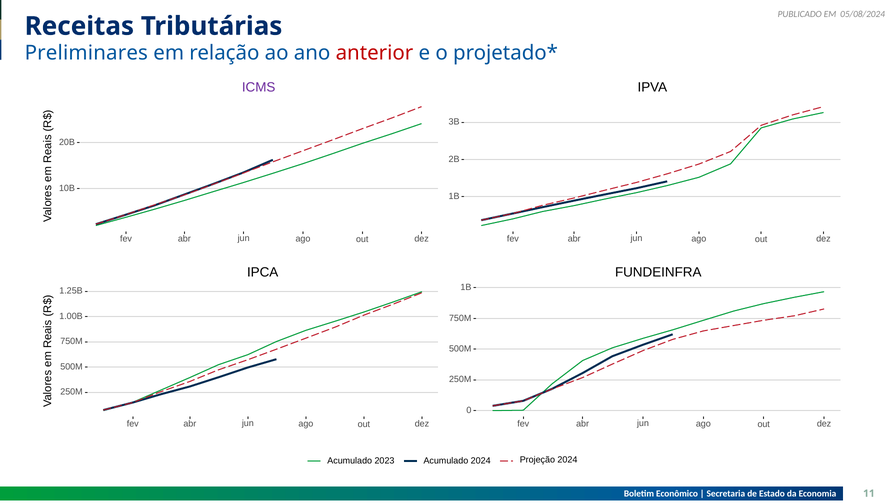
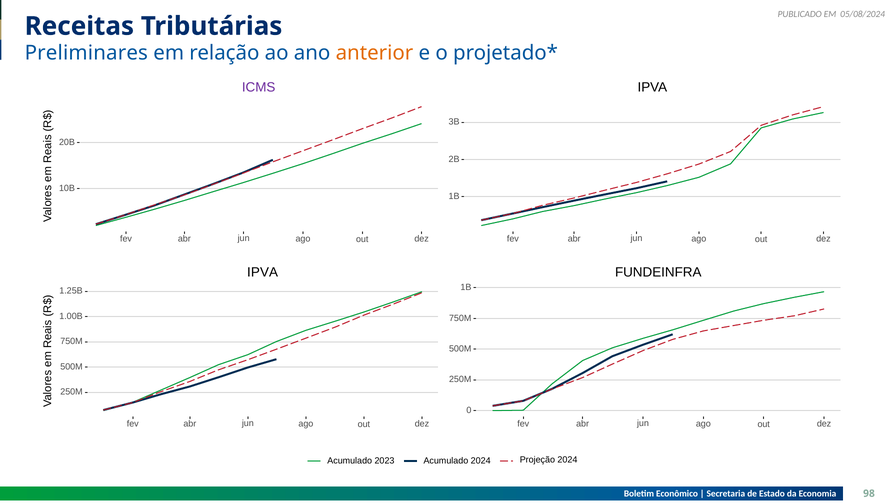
anterior colour: red -> orange (374, 53)
IPCA: IPCA -> IPVA (263, 272)
11: 11 -> 98 (869, 493)
